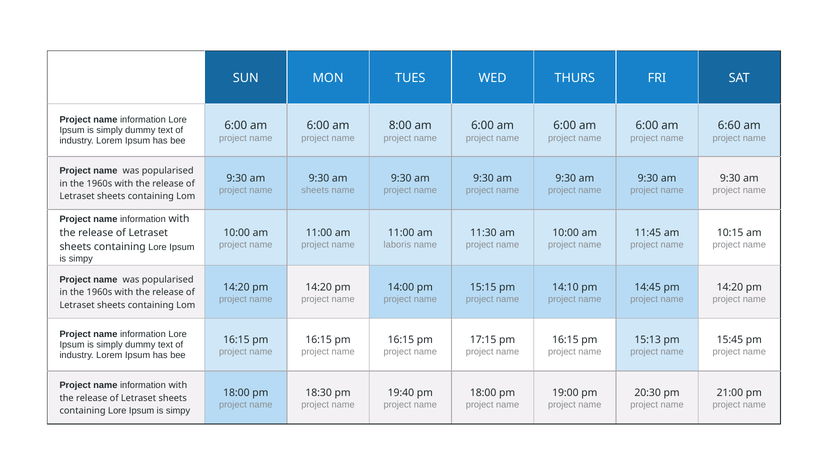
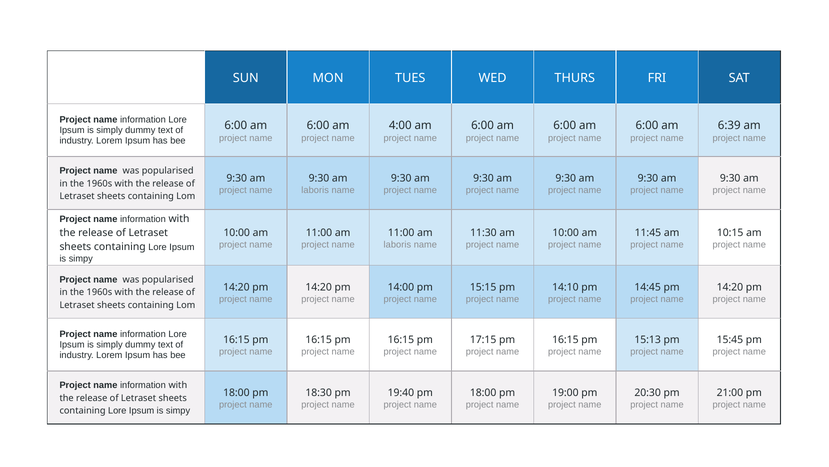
8:00: 8:00 -> 4:00 (400, 125)
6:60: 6:60 -> 6:39 (729, 125)
sheets: sheets -> laboris (315, 190)
